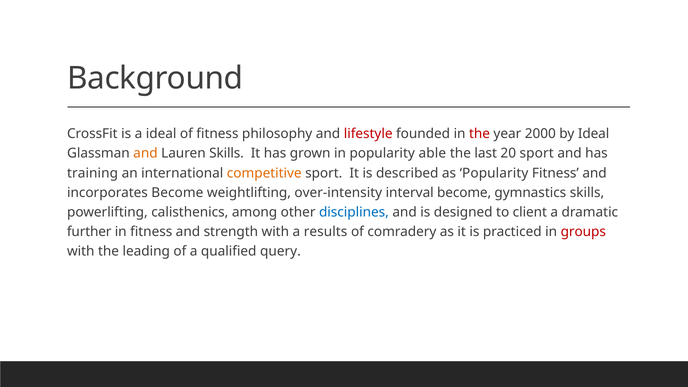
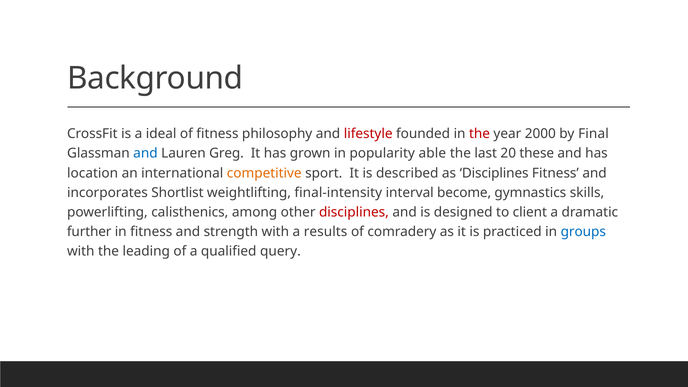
by Ideal: Ideal -> Final (593, 134)
and colour: orange -> blue (145, 153)
Lauren Skills: Skills -> Greg (227, 153)
20 sport: sport -> these (537, 153)
training: training -> location (93, 173)
as Popularity: Popularity -> Disciplines (494, 173)
incorporates Become: Become -> Shortlist (177, 193)
over-intensity: over-intensity -> final-intensity (338, 193)
disciplines colour: blue -> red (354, 212)
groups colour: red -> blue (583, 232)
